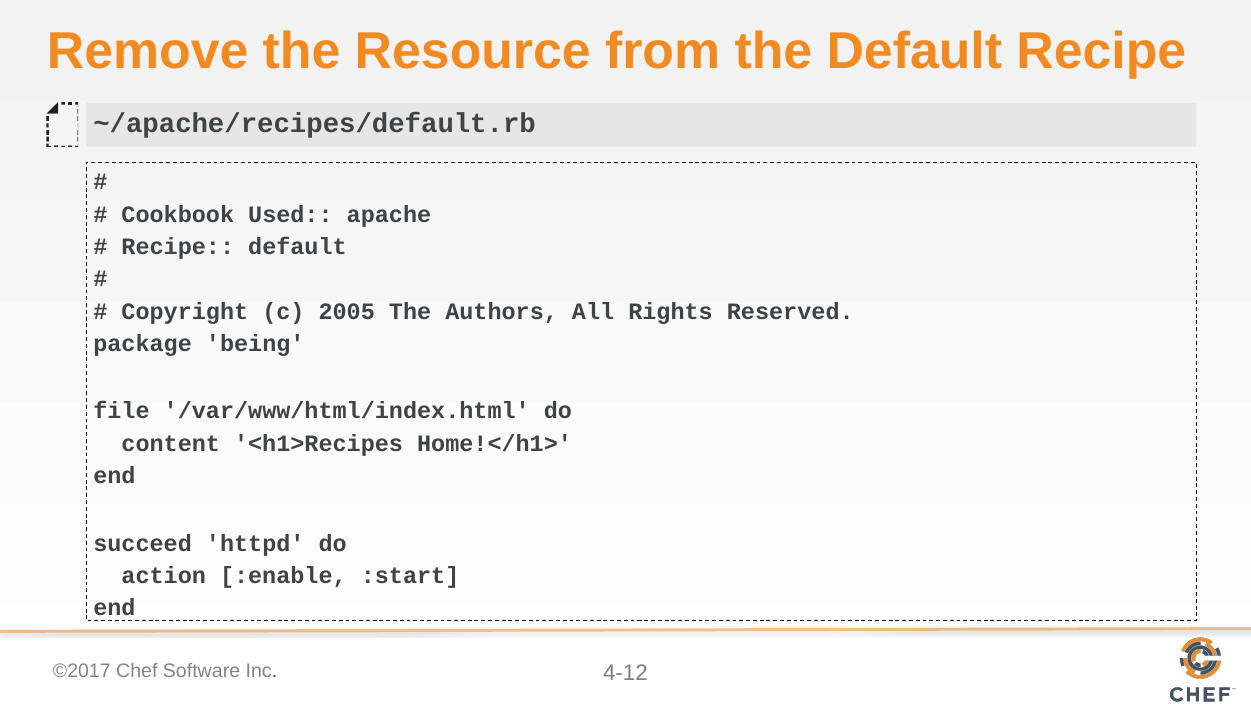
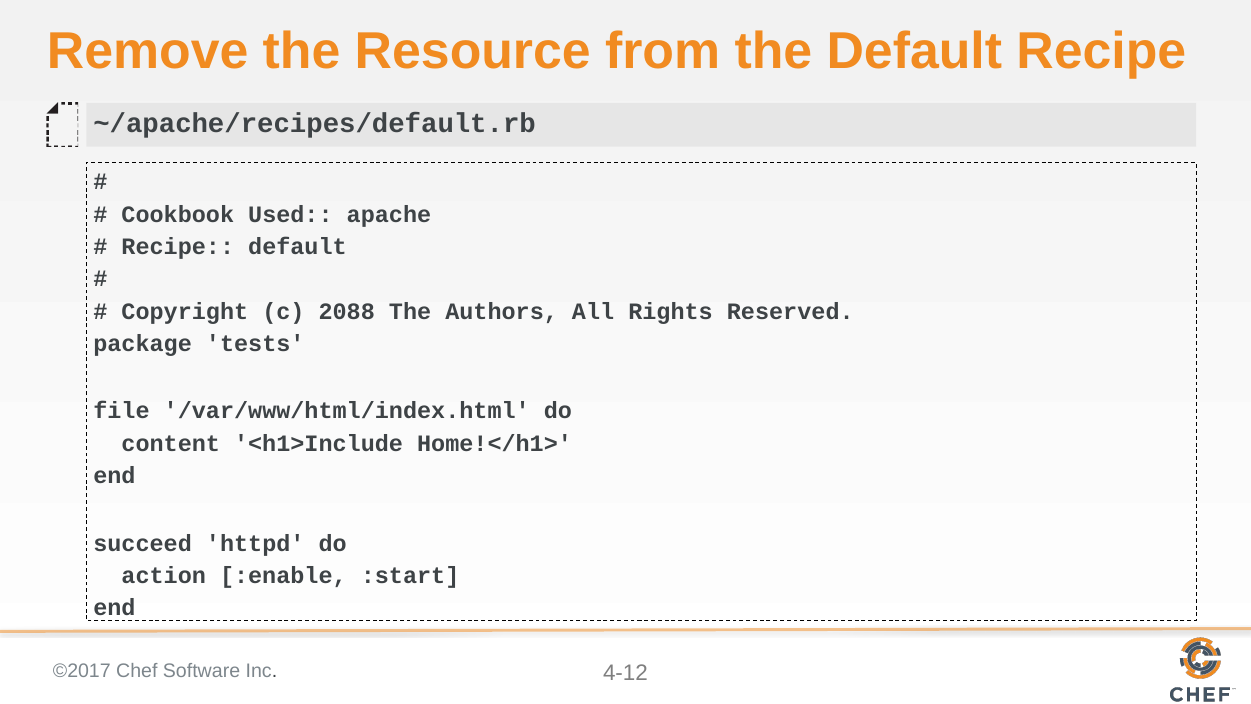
2005: 2005 -> 2088 (347, 311)
being: being -> tests (255, 344)
<h1>Recipes: <h1>Recipes -> <h1>Include (319, 443)
